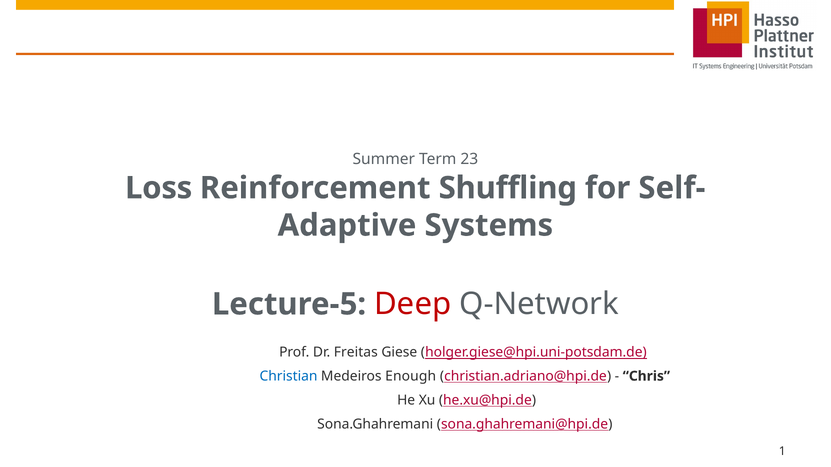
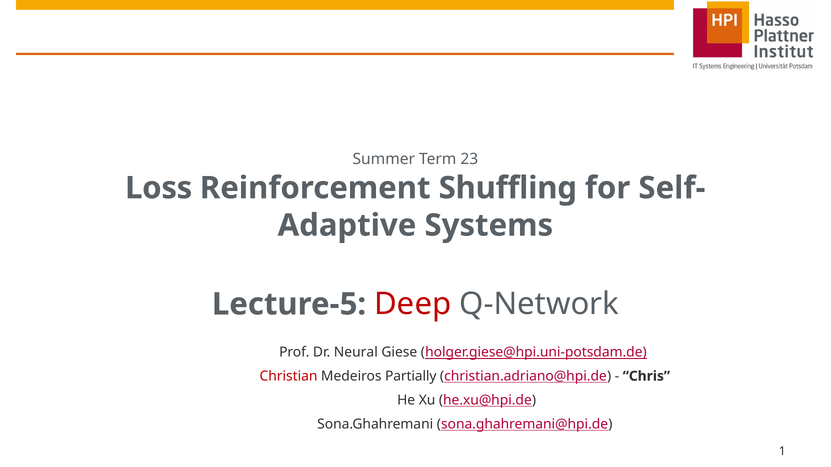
Freitas: Freitas -> Neural (356, 352)
Christian colour: blue -> red (289, 376)
Enough: Enough -> Partially (411, 376)
